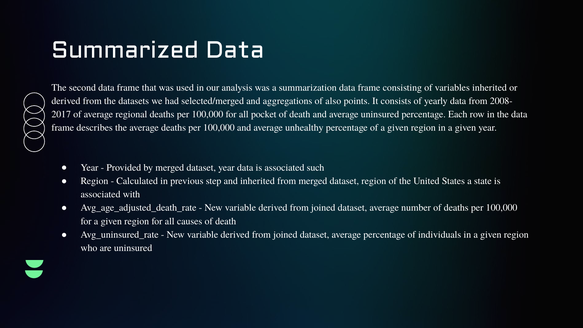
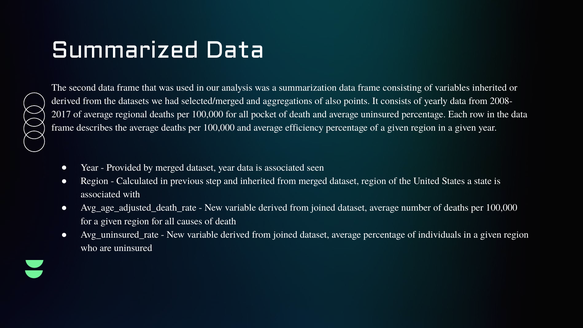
unhealthy: unhealthy -> efficiency (304, 128)
such: such -> seen (315, 168)
